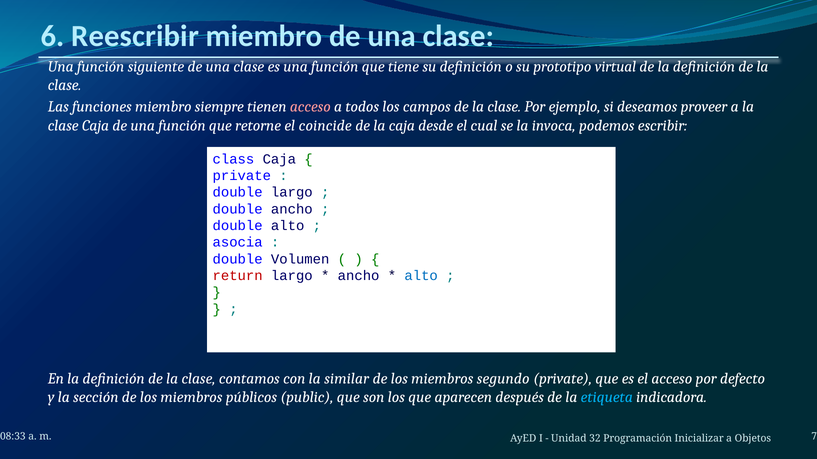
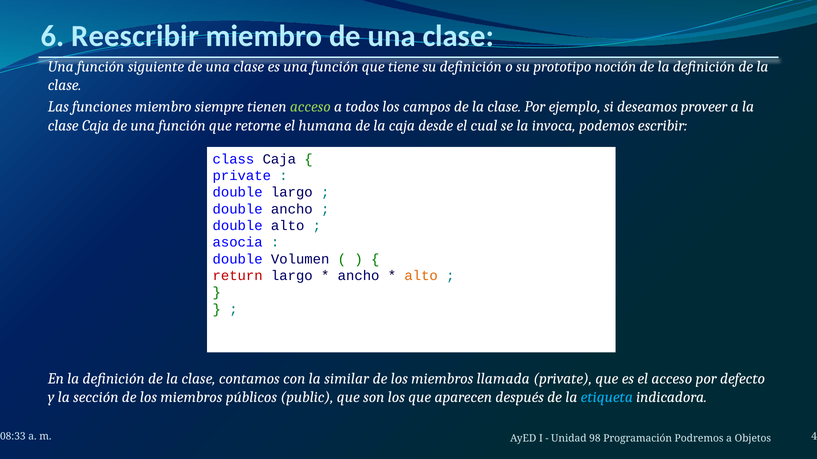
virtual: virtual -> noción (616, 67)
acceso colour: pink -> light green (310, 107)
coincide: coincide -> humana (325, 126)
alto colour: blue -> orange (421, 276)
segundo: segundo -> llamada (503, 379)
32: 32 -> 98 (595, 439)
Inicializar: Inicializar -> Podremos (699, 439)
7: 7 -> 4 (814, 437)
